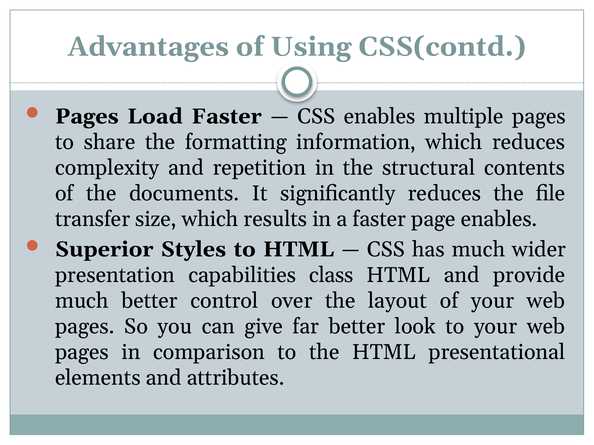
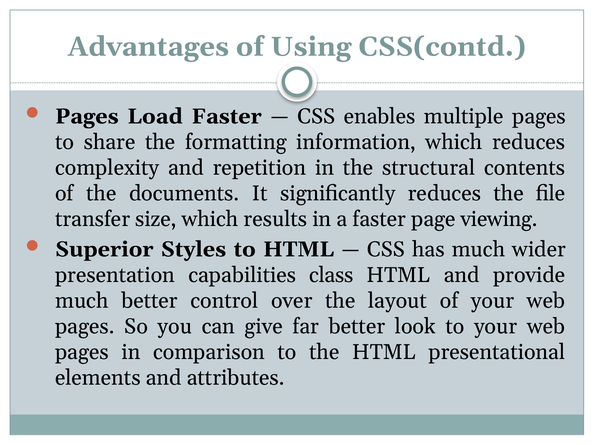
page enables: enables -> viewing (499, 219)
